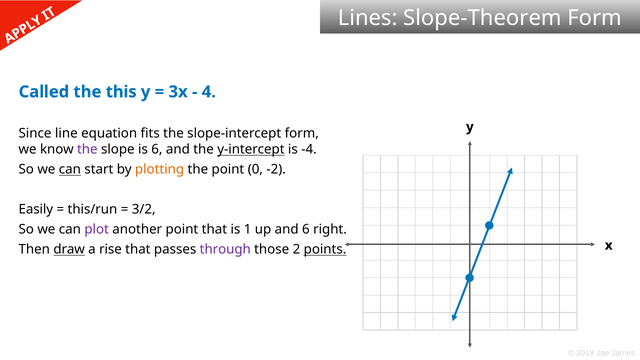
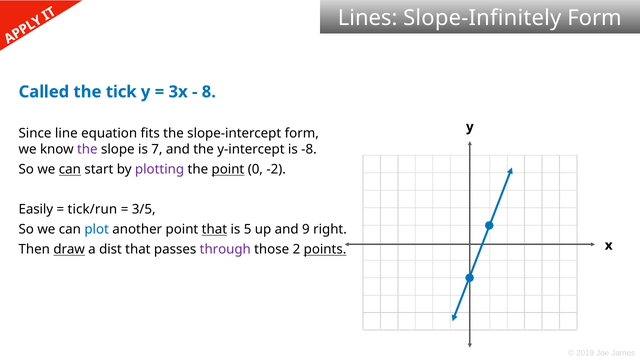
Slope-Theorem: Slope-Theorem -> Slope-Infinitely (482, 18)
this: this -> tick (121, 92)
4: 4 -> 8 (209, 92)
is 6: 6 -> 7 (157, 150)
y-intercept underline: present -> none (251, 150)
-4: -4 -> -8 (309, 150)
plotting colour: orange -> purple (160, 170)
point underline: none -> present (228, 170)
this/run: this/run -> tick/run (92, 210)
3/2: 3/2 -> 3/5 (144, 210)
plot colour: purple -> blue (97, 230)
that underline: none -> present (214, 230)
1: 1 -> 5 (248, 230)
and 6: 6 -> 9 (306, 230)
rise: rise -> dist (110, 250)
